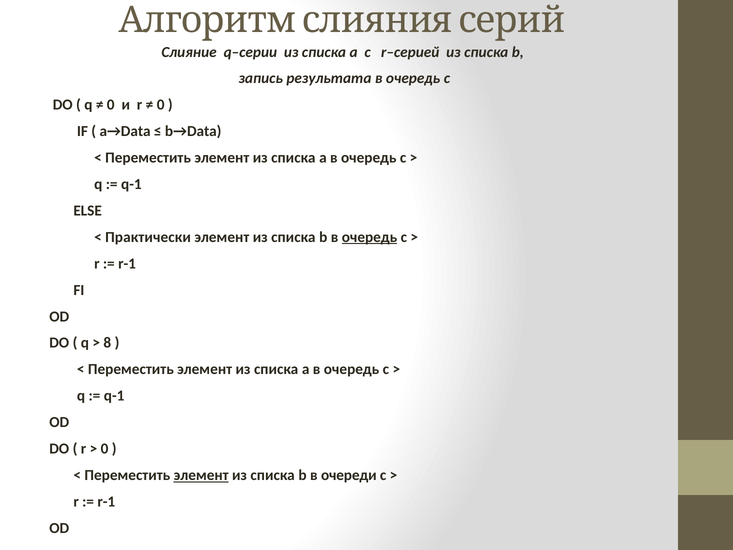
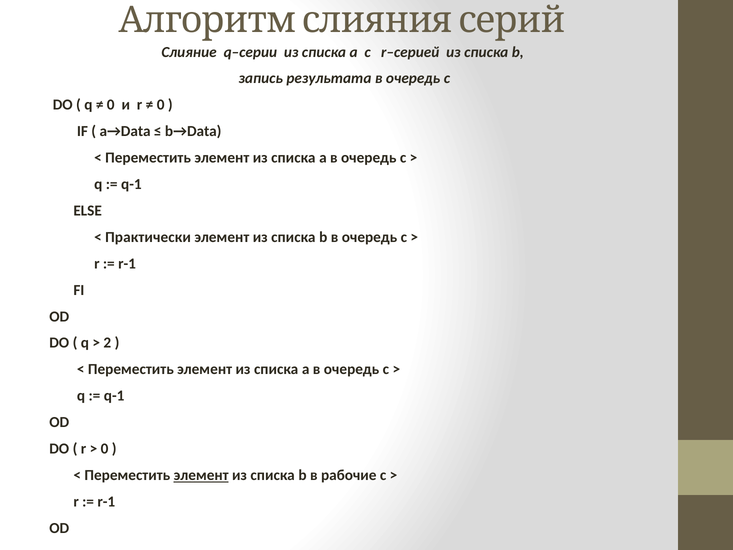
очередь underline: present -> none (370, 237)
8: 8 -> 2 (107, 343)
очереди: очереди -> рабочие (349, 475)
